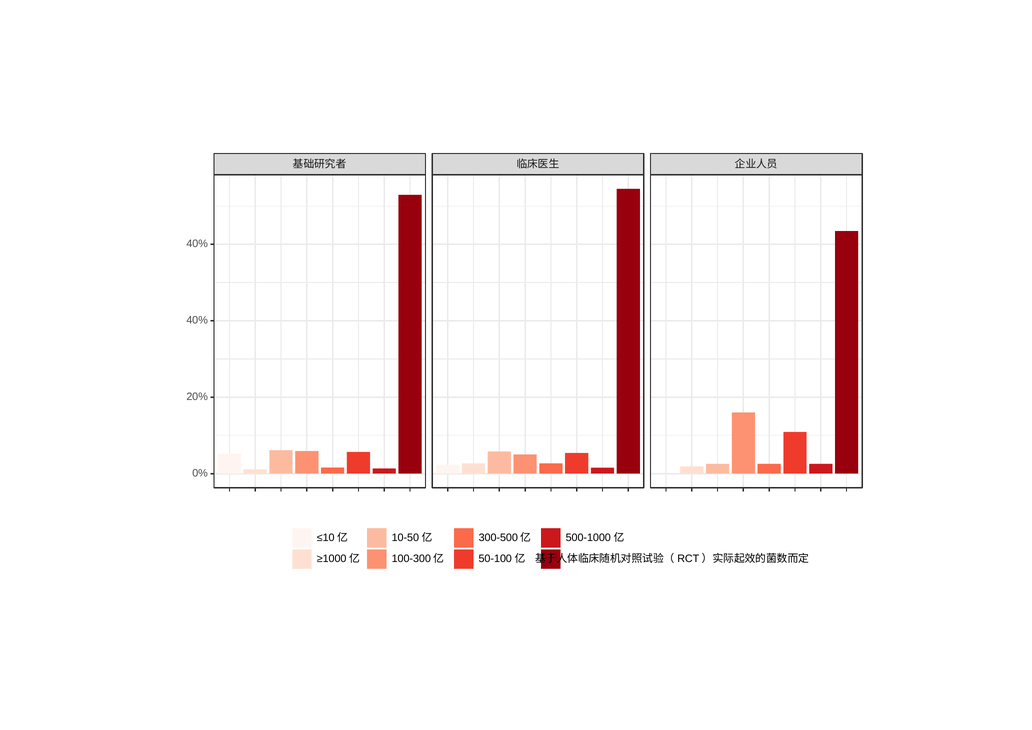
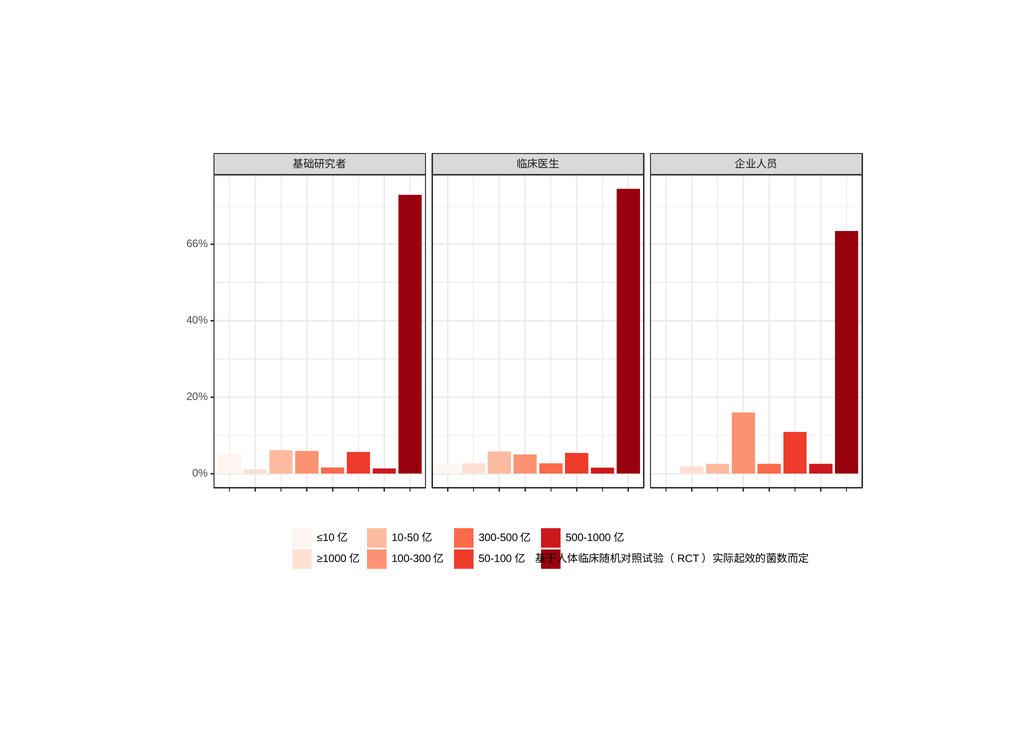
40%: 40% -> 66% (197, 244)
